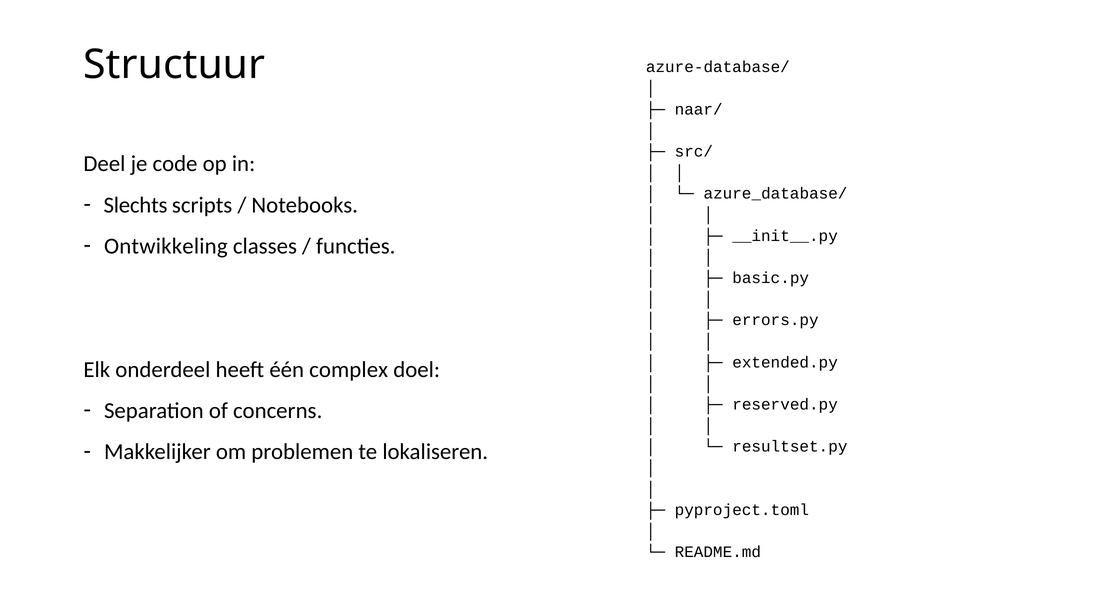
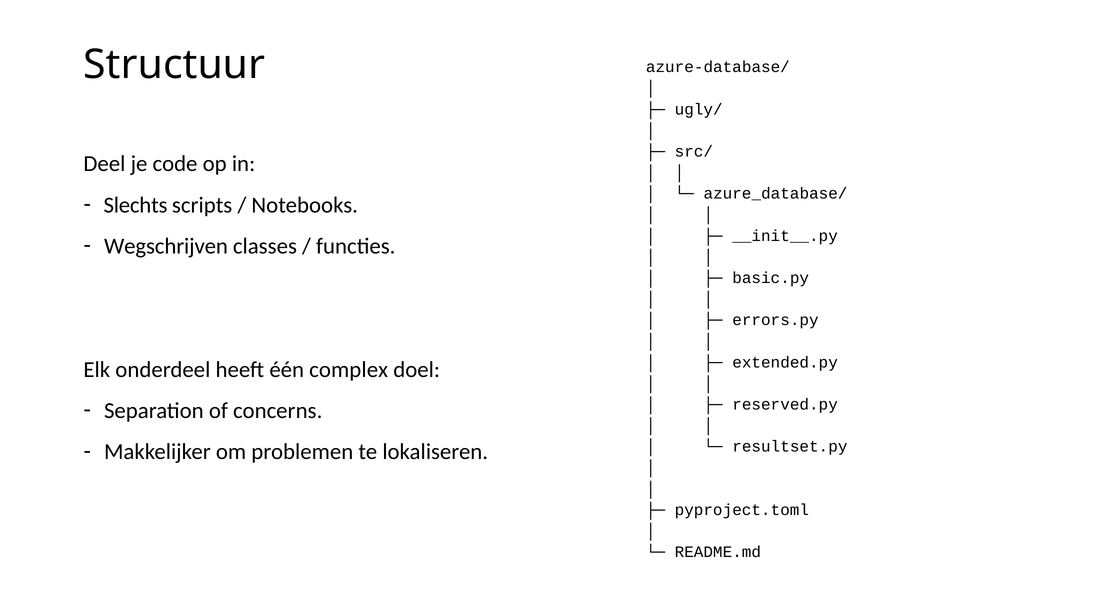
naar/: naar/ -> ugly/ (699, 109)
Ontwikkeling: Ontwikkeling -> Wegschrijven (166, 246)
